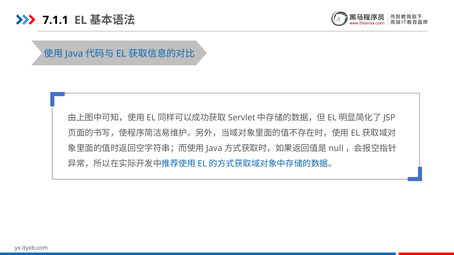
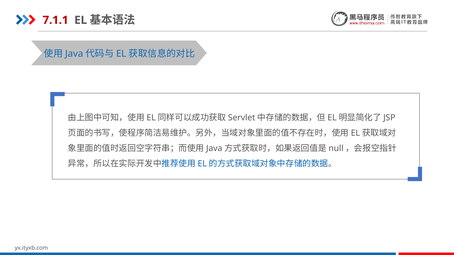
7.1.1 colour: black -> red (56, 20)
